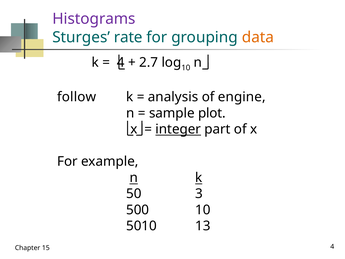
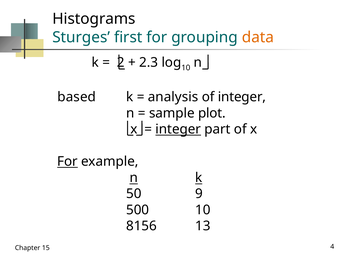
Histograms colour: purple -> black (94, 19)
rate: rate -> first (128, 37)
4: 4 -> 2 (121, 62)
2.7: 2.7 -> 2.3 (149, 62)
follow: follow -> based (77, 97)
of engine: engine -> integer (242, 97)
For underline: none -> present (67, 161)
3: 3 -> 9 (199, 194)
5010: 5010 -> 8156 (141, 226)
